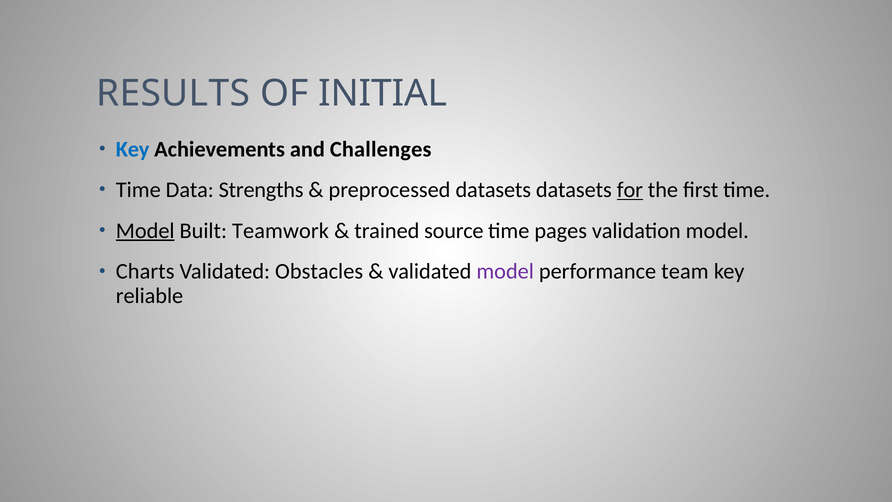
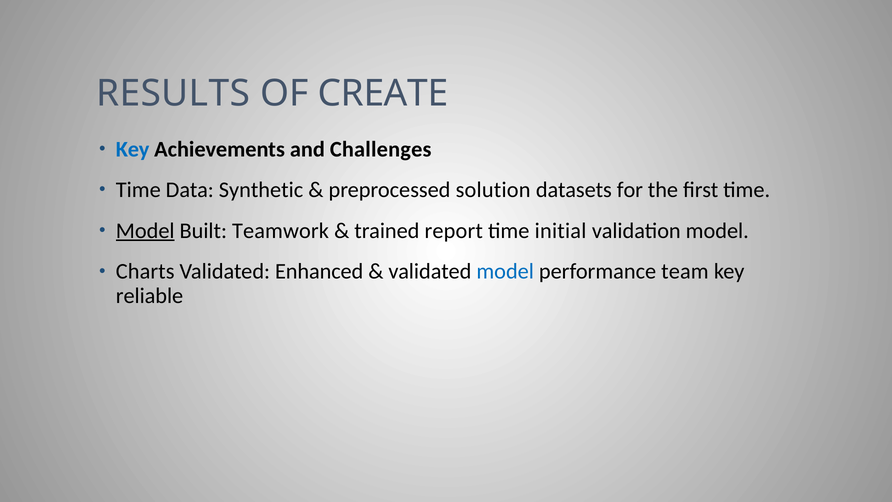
INITIAL: INITIAL -> CREATE (383, 93)
Strengths: Strengths -> Synthetic (261, 190)
preprocessed datasets: datasets -> solution (493, 190)
for underline: present -> none (630, 190)
source: source -> report (454, 231)
pages: pages -> initial (561, 231)
Obstacles: Obstacles -> Enhanced (319, 272)
model colour: purple -> blue (505, 272)
